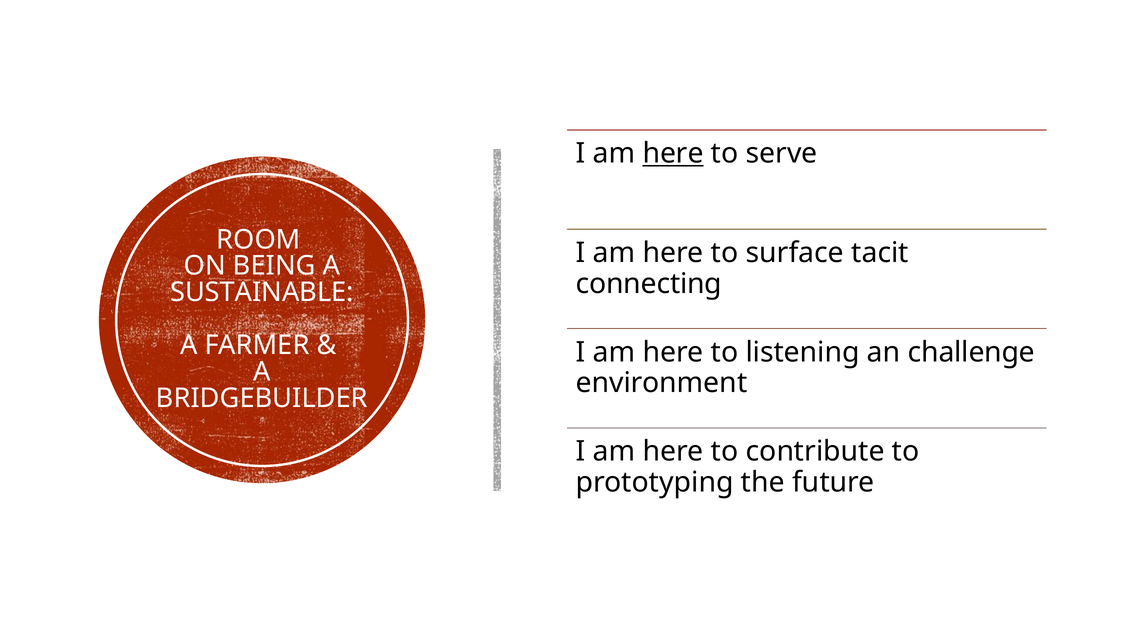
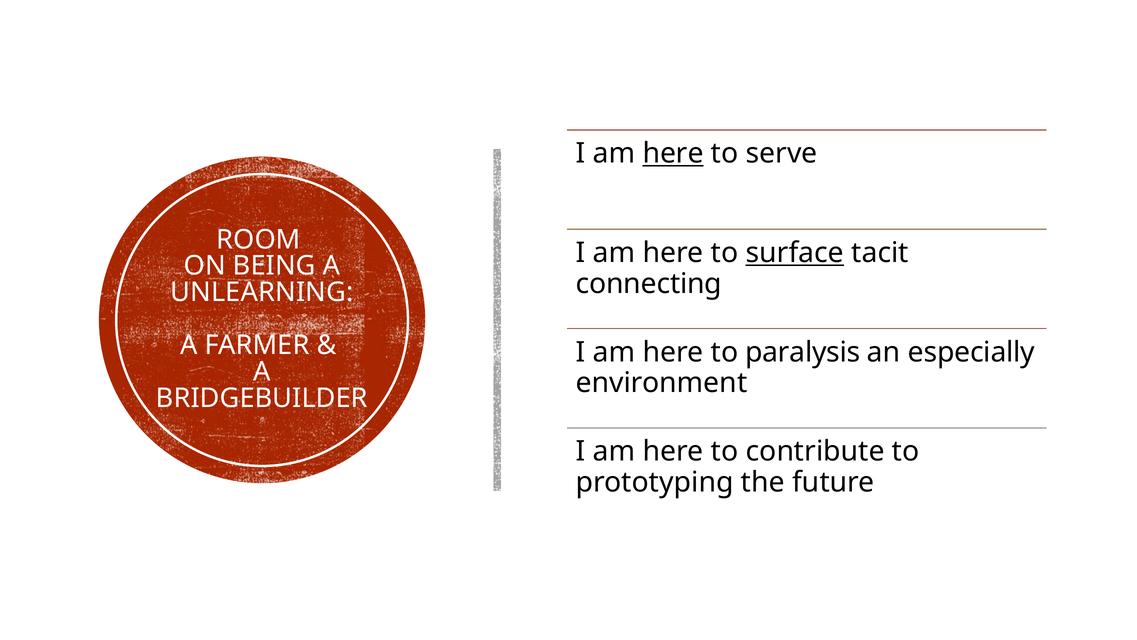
surface underline: none -> present (795, 253)
SUSTAINABLE: SUSTAINABLE -> UNLEARNING (262, 292)
listening: listening -> paralysis (803, 352)
challenge: challenge -> especially (971, 352)
